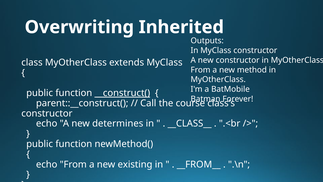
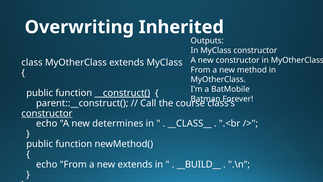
constructor underline: none -> present (47, 113)
new existing: existing -> extends (135, 164)
__FROM__: __FROM__ -> __BUILD__ (199, 164)
